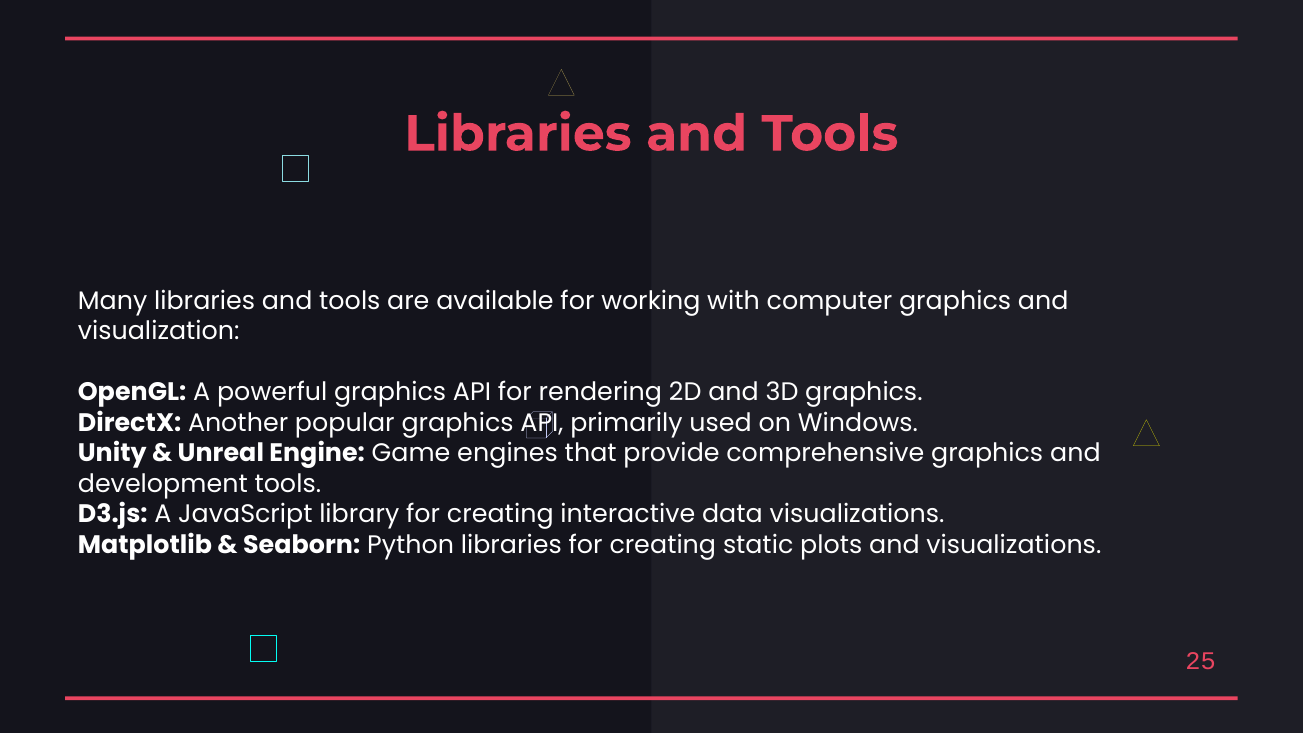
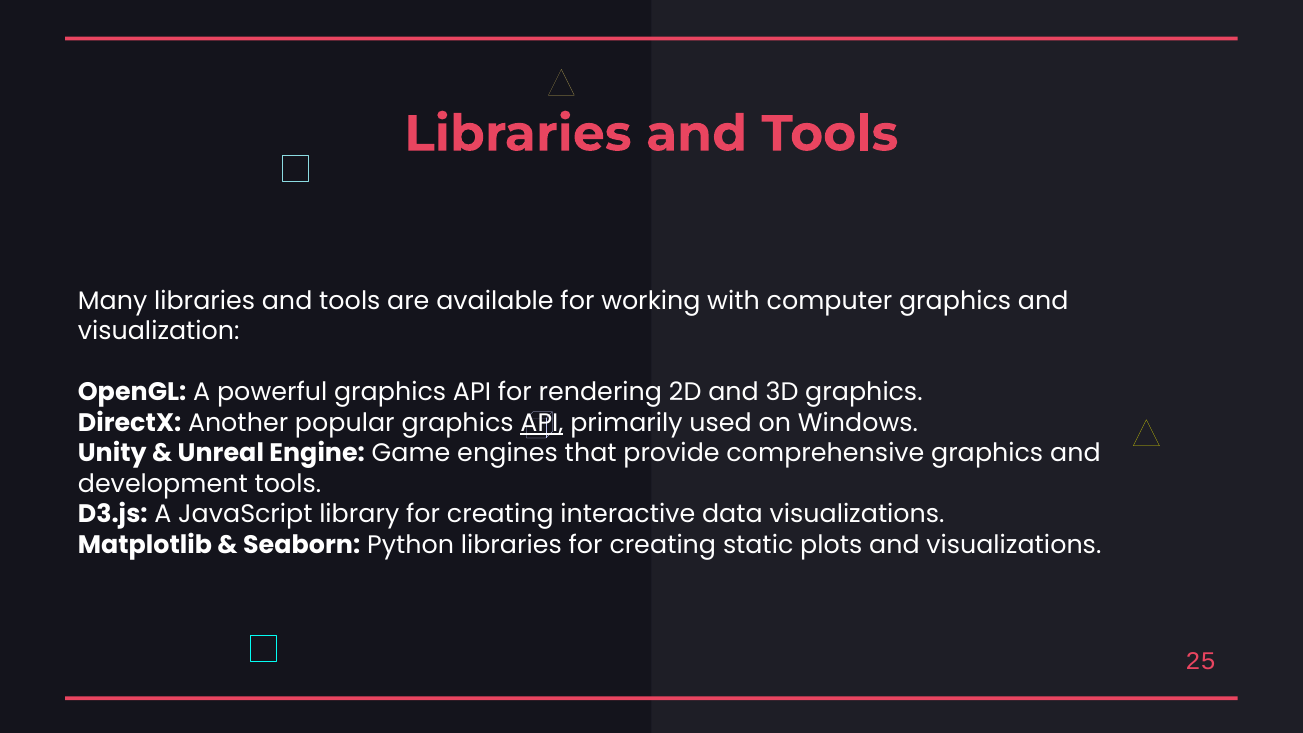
API underline: none -> present (542, 423)
